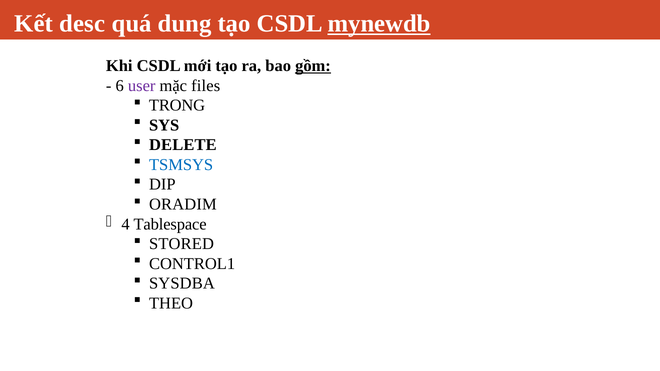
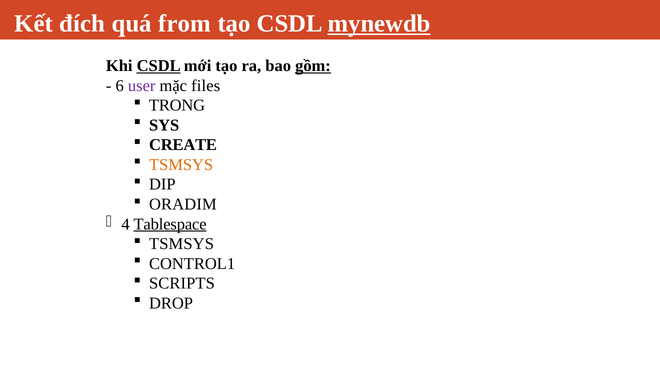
desc: desc -> đích (82, 24)
dung: dung -> from (185, 24)
CSDL underline: none -> present (159, 66)
DELETE: DELETE -> CREATE (183, 145)
TSMSYS colour: blue -> orange (181, 165)
Tablespace underline: none -> present (170, 224)
STORED: STORED -> TSMSYS (182, 244)
SYSDBA: SYSDBA -> SCRIPTS (182, 284)
THEO: THEO -> DROP (171, 303)
